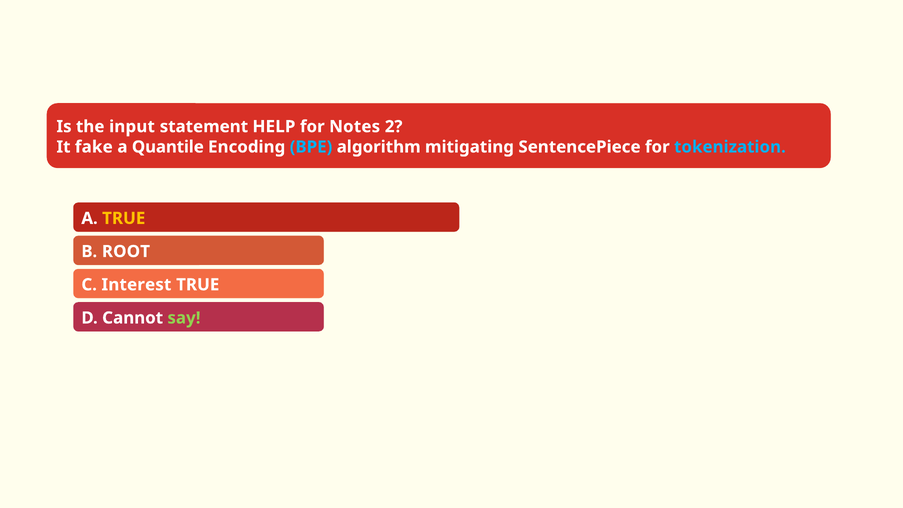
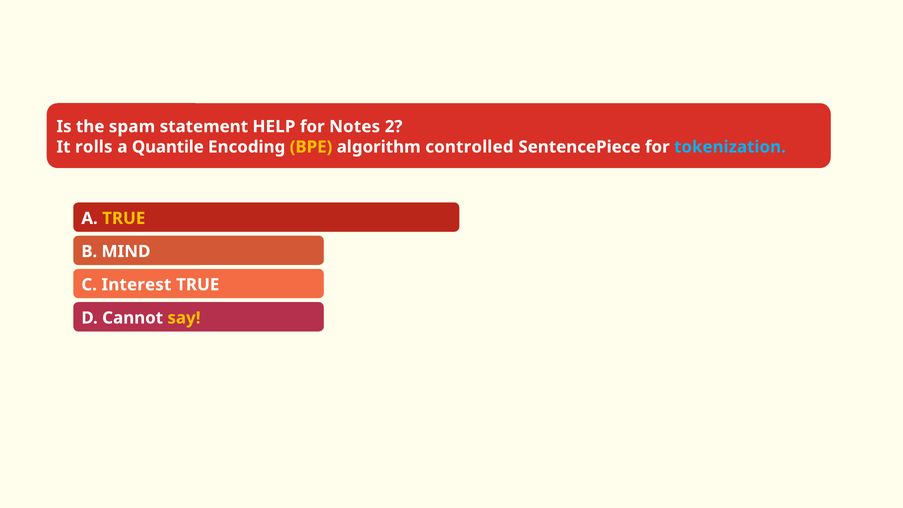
input: input -> spam (132, 127)
fake: fake -> rolls (94, 147)
BPE colour: light blue -> yellow (311, 147)
mitigating: mitigating -> controlled (469, 147)
ROOT: ROOT -> MIND (126, 251)
say colour: light green -> yellow (184, 318)
